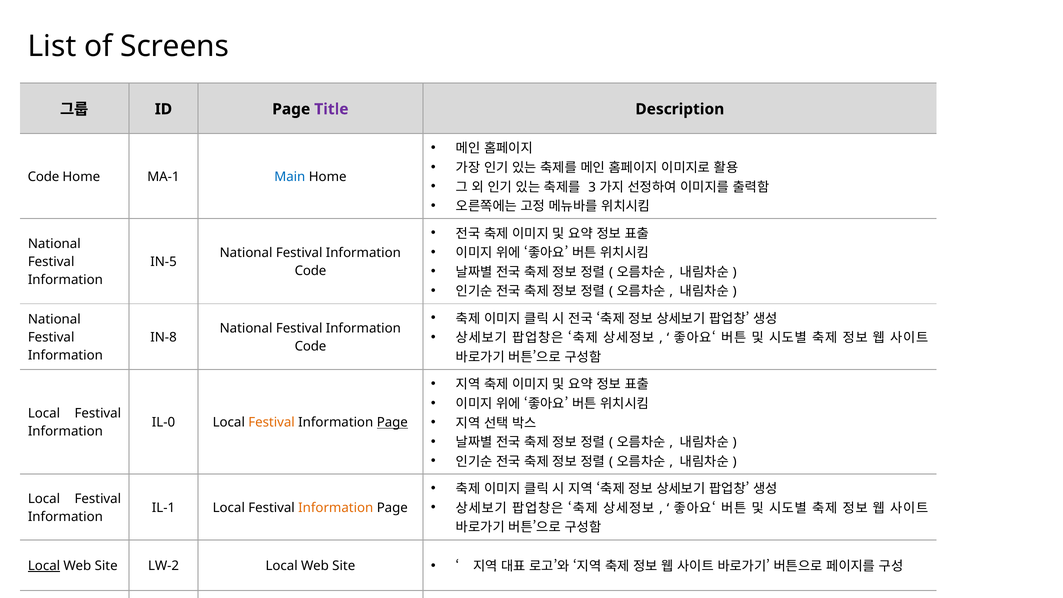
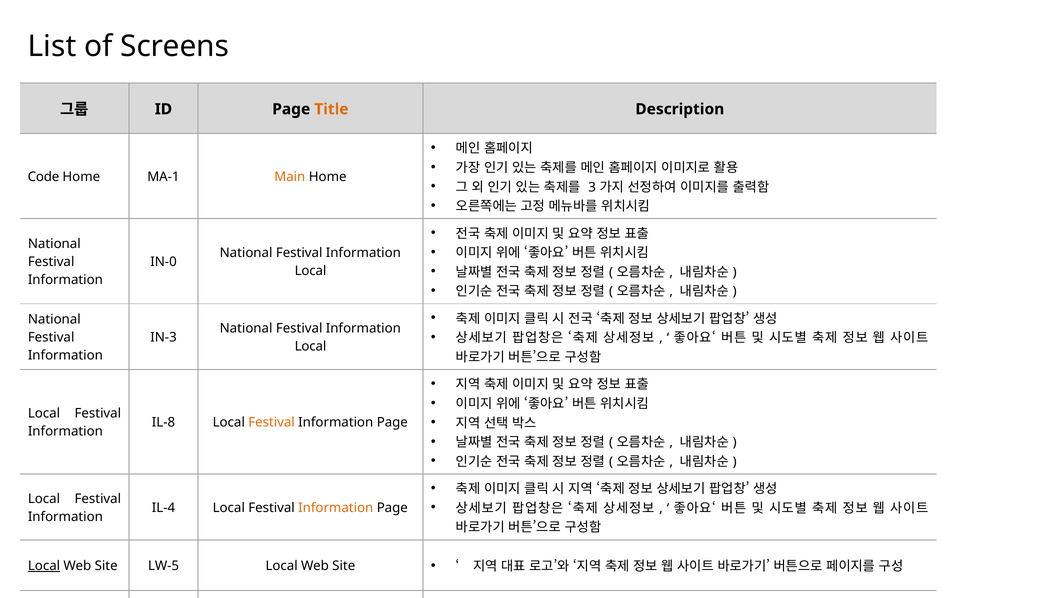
Title colour: purple -> orange (331, 109)
Main colour: blue -> orange (290, 177)
IN-5: IN-5 -> IN-0 (164, 262)
Code: Code -> Local (310, 271)
IN-8: IN-8 -> IN-3 (164, 337)
Code: Code -> Local (310, 346)
IL-0: IL-0 -> IL-8 (163, 423)
Page underline: present -> none (392, 423)
IL-1: IL-1 -> IL-4 (163, 508)
LW-2: LW-2 -> LW-5 (164, 566)
